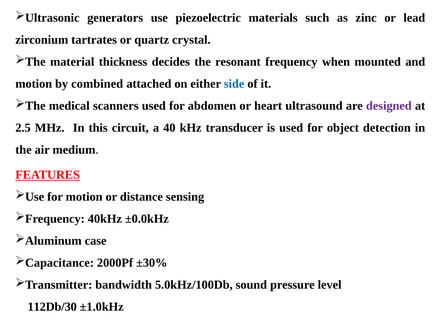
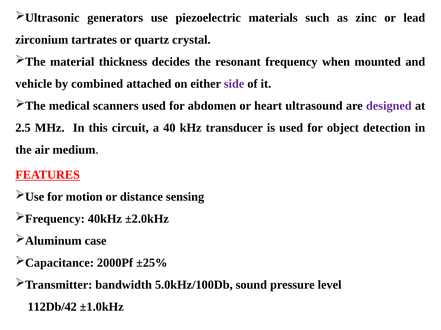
motion: motion -> vehicle (34, 84)
side colour: blue -> purple (234, 84)
±0.0kHz: ±0.0kHz -> ±2.0kHz (147, 219)
±30%: ±30% -> ±25% (152, 263)
112Db/30: 112Db/30 -> 112Db/42 (52, 308)
